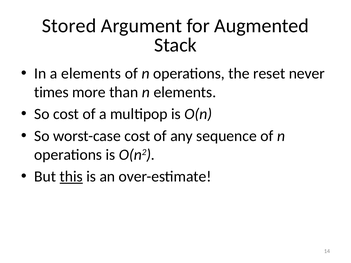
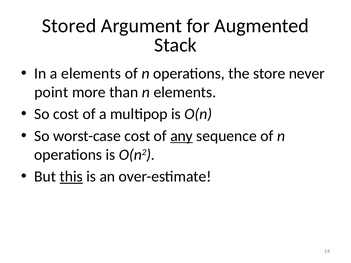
reset: reset -> store (269, 74)
times: times -> point (51, 92)
any underline: none -> present (182, 136)
